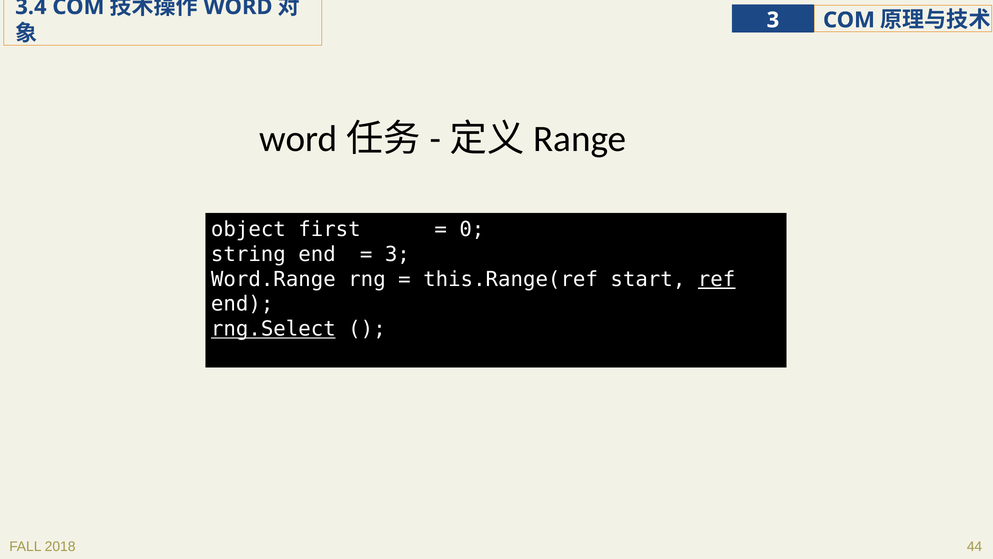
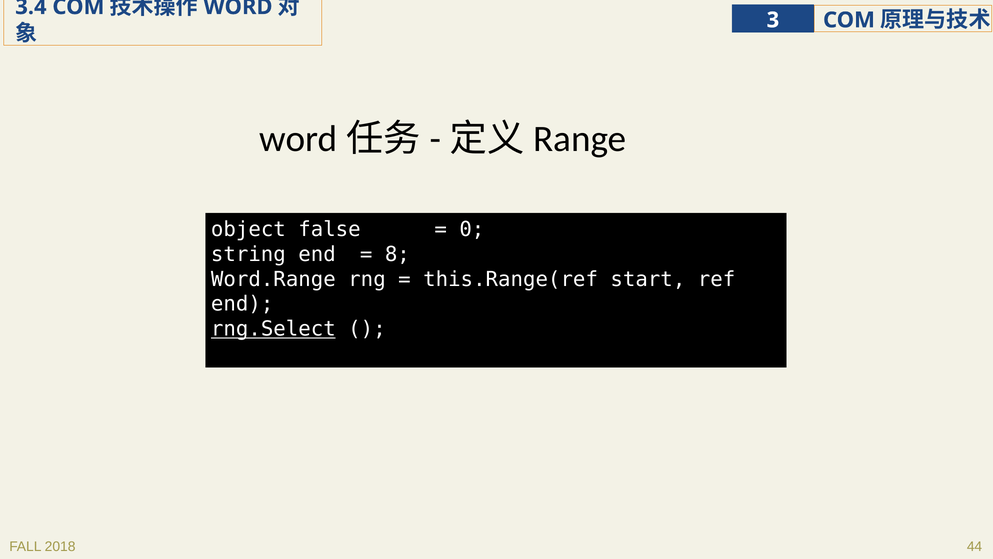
first: first -> false (329, 229)
3: 3 -> 8 (397, 254)
ref underline: present -> none (717, 279)
